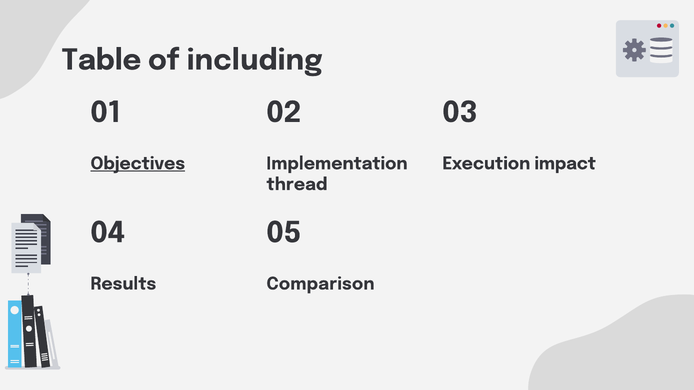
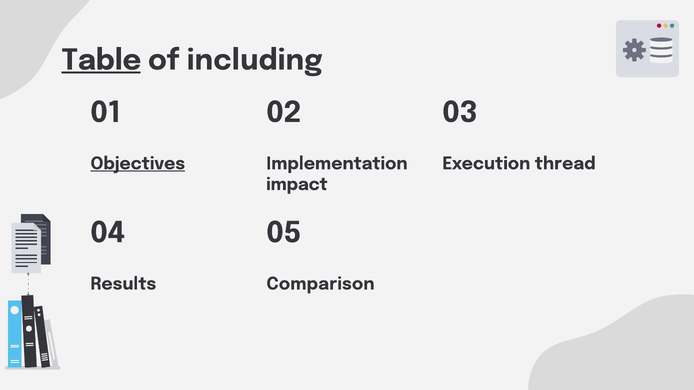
Table underline: none -> present (101, 60)
impact: impact -> thread (565, 164)
thread: thread -> impact (297, 185)
